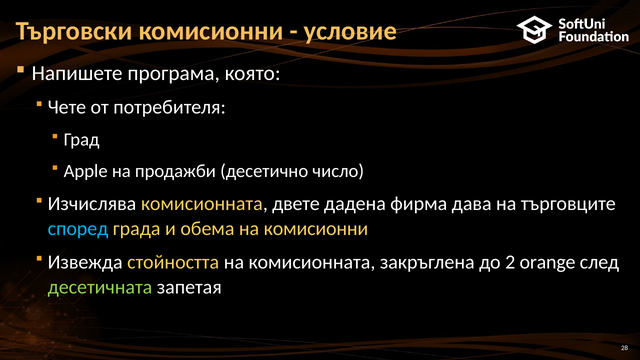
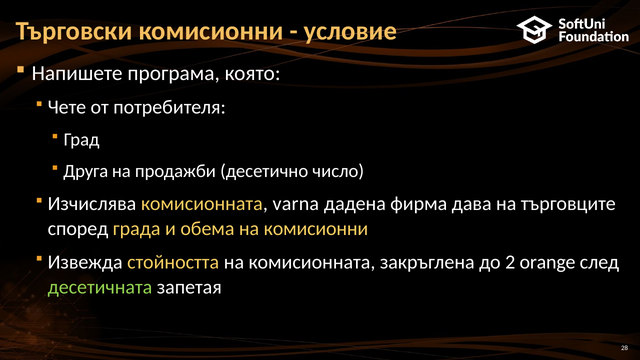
Apple: Apple -> Друга (86, 171)
двете: двете -> varna (296, 204)
според colour: light blue -> white (78, 229)
